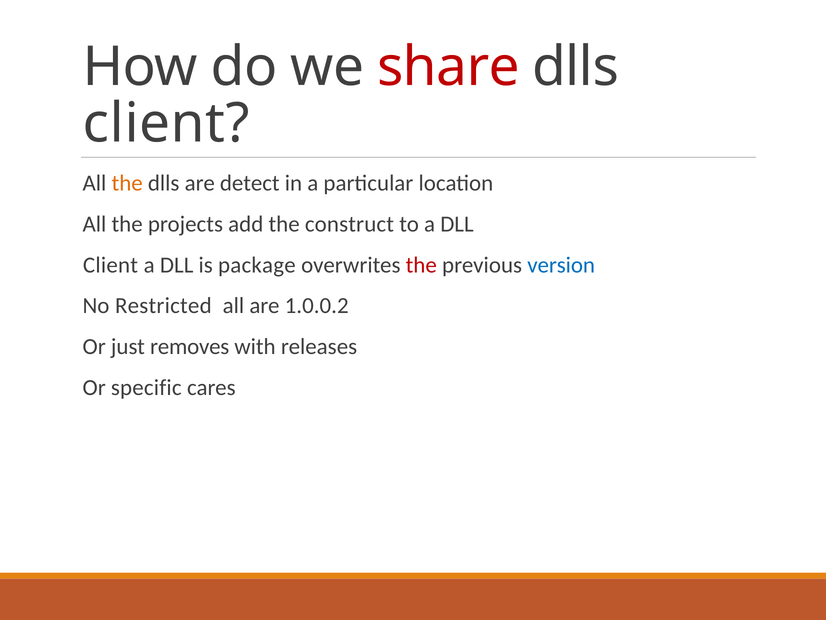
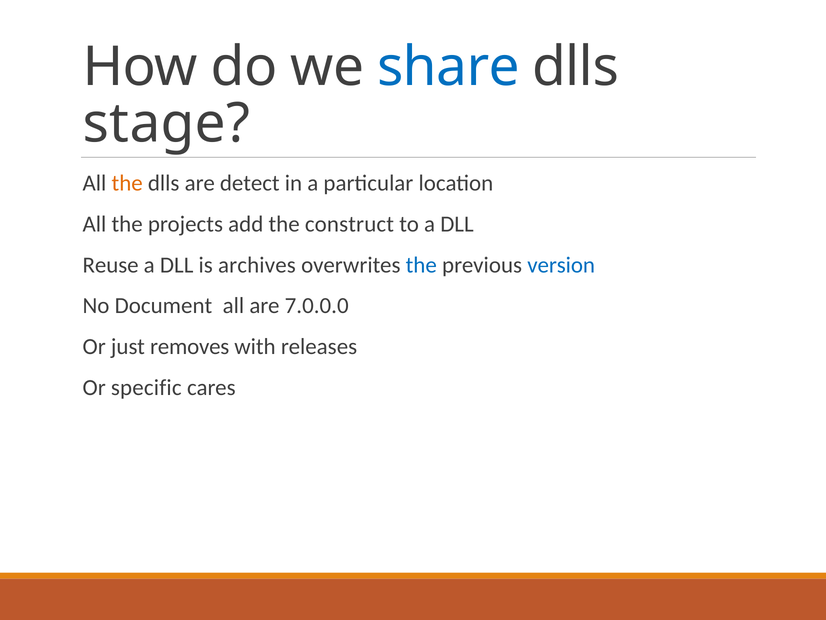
share colour: red -> blue (448, 67)
client: client -> stage (166, 123)
Client: Client -> Reuse (111, 265)
package: package -> archives (257, 265)
the colour: red -> blue (421, 265)
Restricted: Restricted -> Document (163, 306)
1.0.0.2: 1.0.0.2 -> 7.0.0.0 (317, 306)
